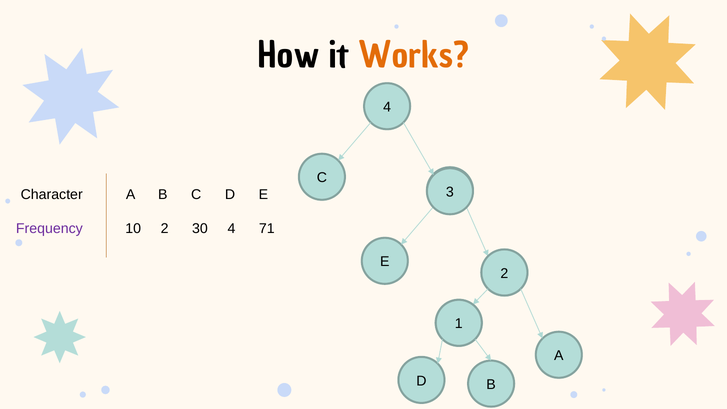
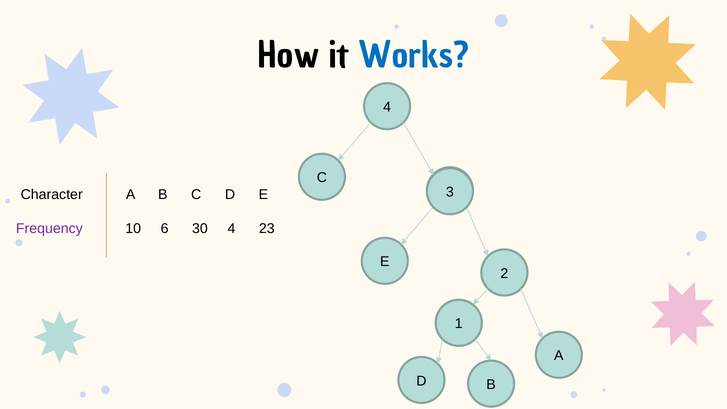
Works colour: orange -> blue (414, 55)
10 2: 2 -> 6 (165, 229)
71: 71 -> 23 (267, 229)
